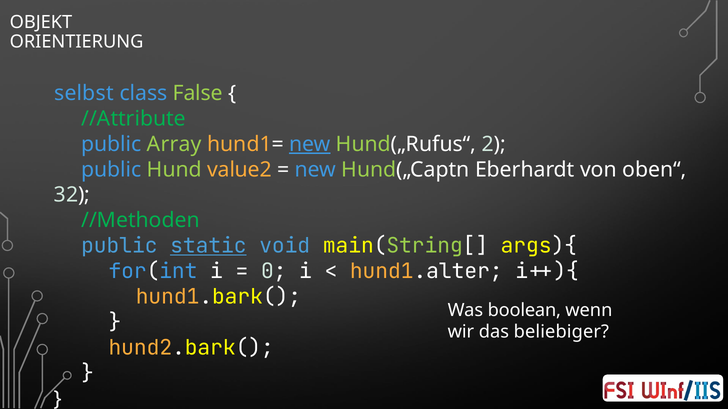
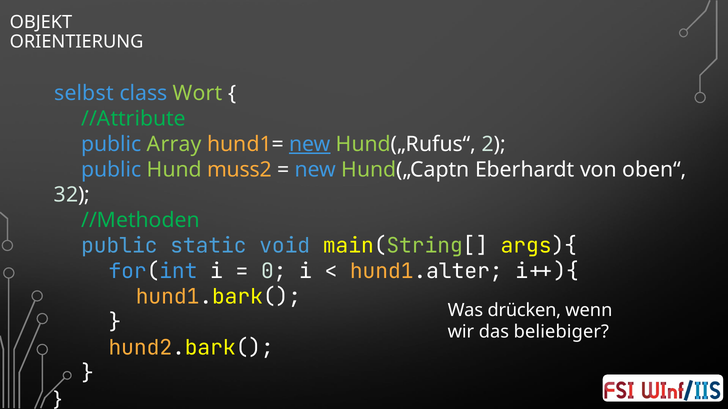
False: False -> Wort (198, 93)
value2: value2 -> muss2 (240, 170)
static underline: present -> none (208, 246)
boolean: boolean -> drücken (524, 310)
